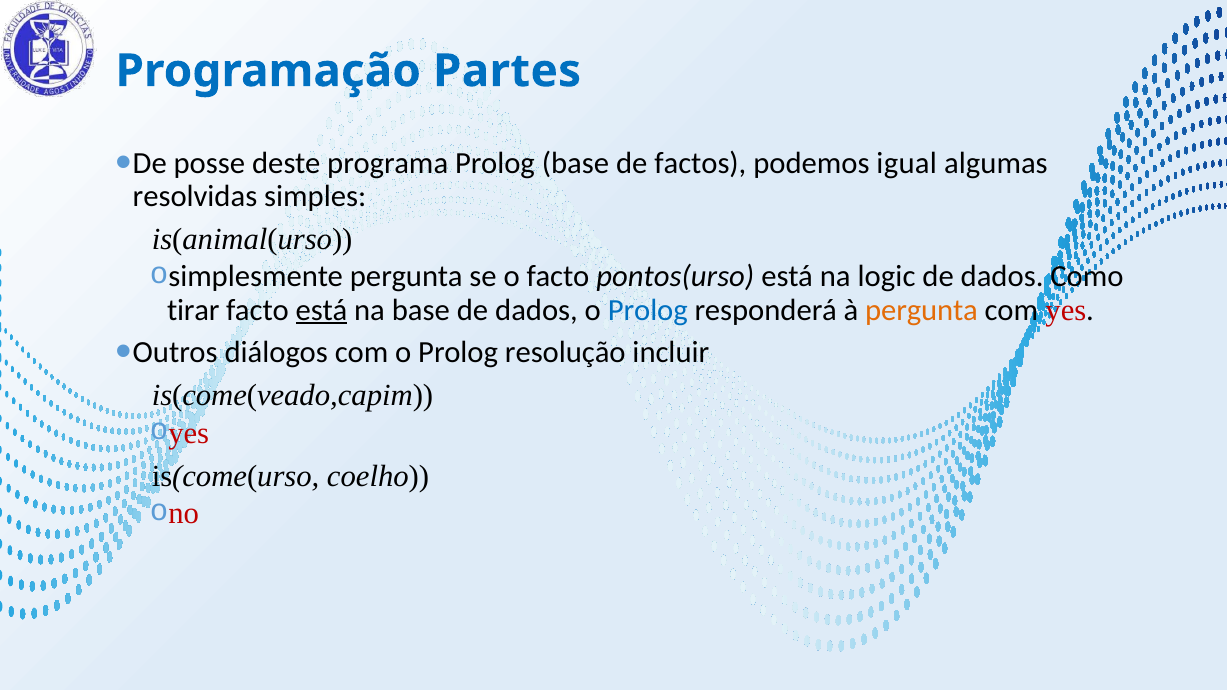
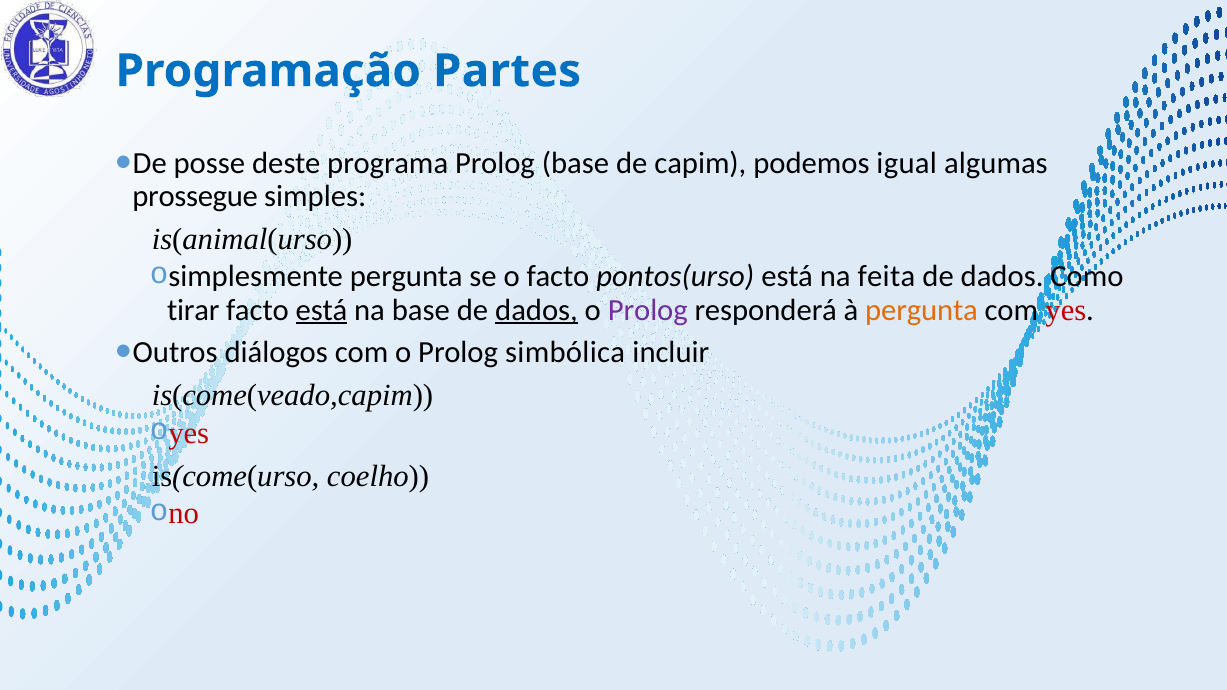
factos: factos -> capim (700, 163)
resolvidas: resolvidas -> prossegue (195, 196)
logic: logic -> feita (886, 277)
dados underline: none -> present (536, 310)
Prolog colour: blue -> purple (648, 310)
resolução: resolução -> simbólica (565, 353)
